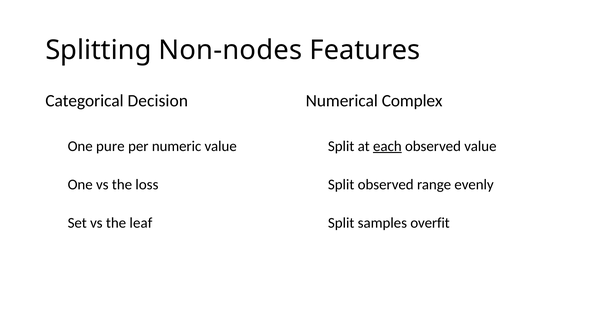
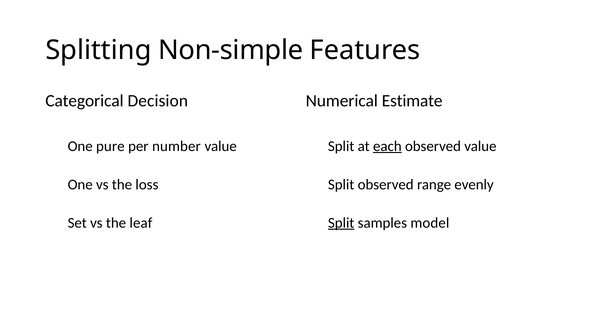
Non-nodes: Non-nodes -> Non-simple (231, 50)
Complex: Complex -> Estimate (412, 101)
numeric: numeric -> number (176, 146)
Split underline: none -> present (341, 223)
overfit: overfit -> model (430, 223)
